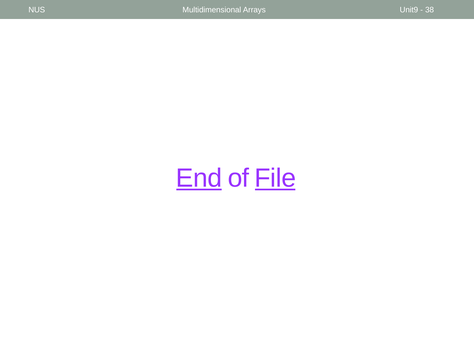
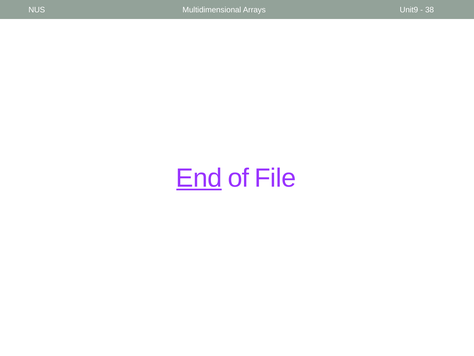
File underline: present -> none (275, 178)
